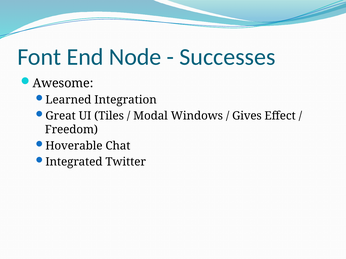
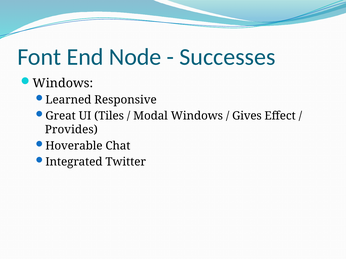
Awesome: Awesome -> Windows (63, 83)
Integration: Integration -> Responsive (126, 100)
Freedom: Freedom -> Provides (71, 130)
